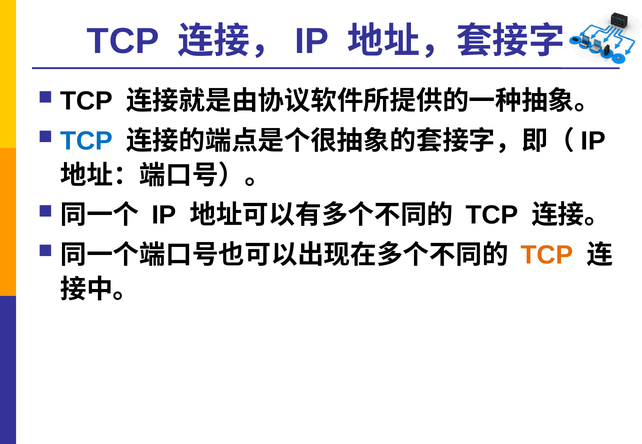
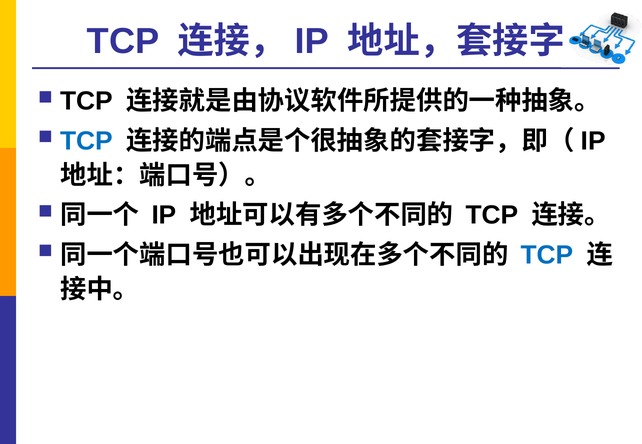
TCP colour: orange -> blue (547, 255)
